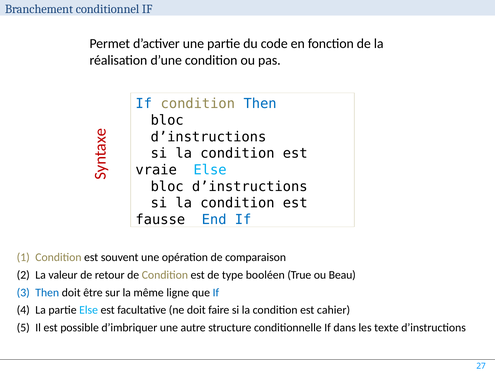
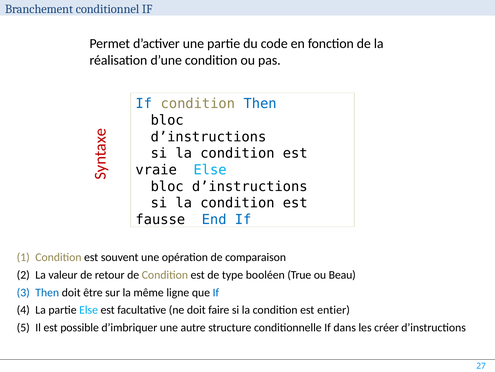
cahier: cahier -> entier (334, 309)
texte: texte -> créer (386, 327)
